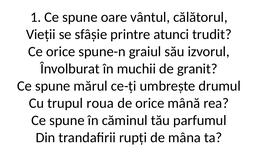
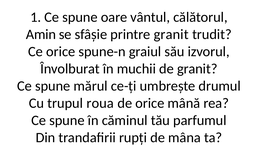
Vieții: Vieții -> Amin (41, 34)
printre atunci: atunci -> granit (171, 34)
